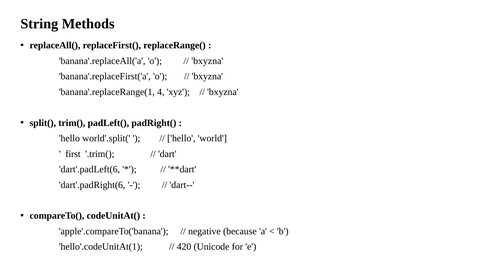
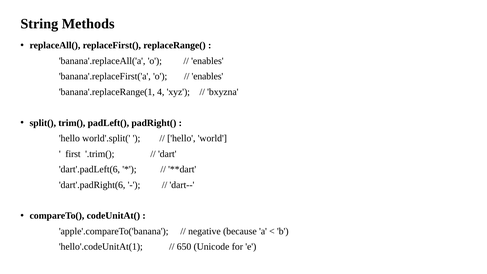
bxyzna: bxyzna -> enables (207, 61)
bxyzna: bxyzna -> enables (207, 76)
420: 420 -> 650 (184, 247)
